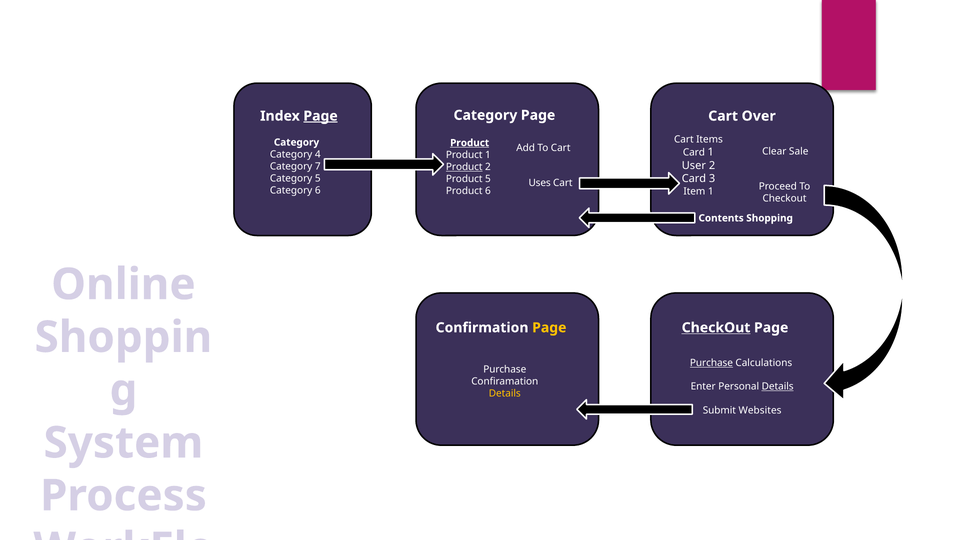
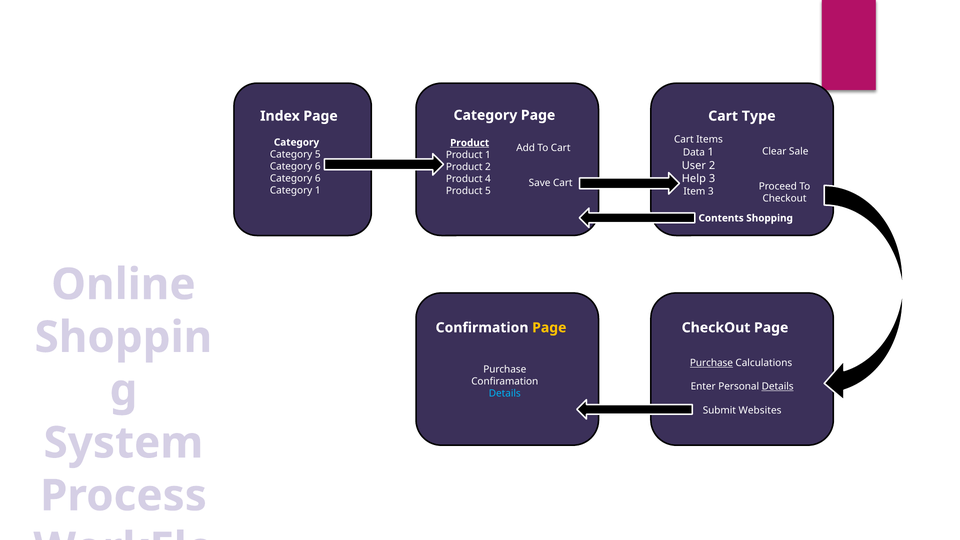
Page underline: present -> none (321, 116)
Over: Over -> Type (759, 116)
Card: Card -> Data (694, 153)
Category 4: 4 -> 5 (318, 154)
7: 7 -> 6 (318, 166)
Product underline: present -> none (464, 167)
5: 5 -> 6 (318, 178)
Card: Card -> Help (694, 179)
Product 5: 5 -> 4 (488, 179)
Uses: Uses -> Save (540, 183)
Category 6: 6 -> 1 (318, 190)
Product 6: 6 -> 5 (488, 191)
Item 1: 1 -> 3 (711, 191)
CheckOut underline: present -> none (716, 328)
Details colour: yellow -> light blue (505, 394)
